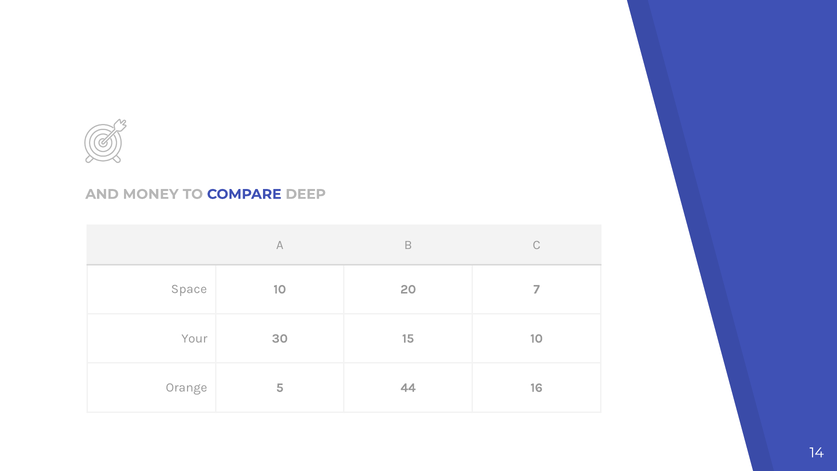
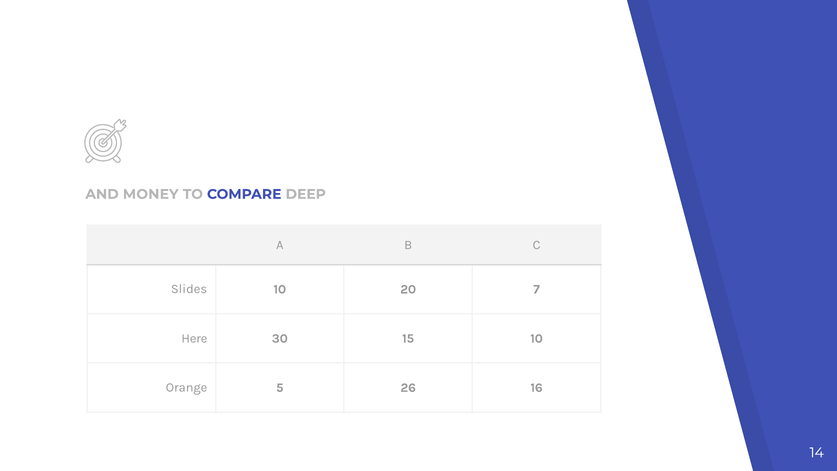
Space: Space -> Slides (189, 289)
Your: Your -> Here (194, 338)
44: 44 -> 26 (408, 387)
